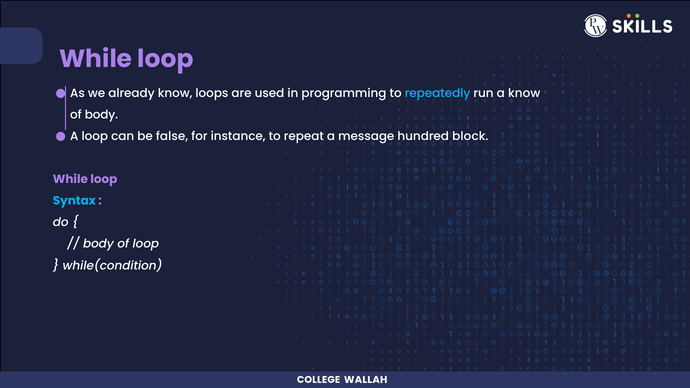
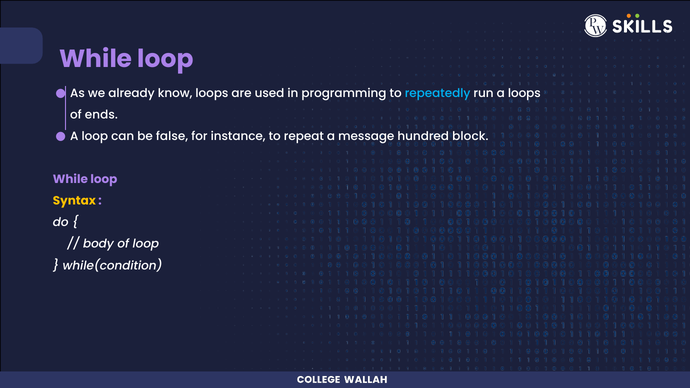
a know: know -> loops (524, 93)
of body: body -> ends (101, 115)
Syntax colour: light blue -> yellow (74, 201)
